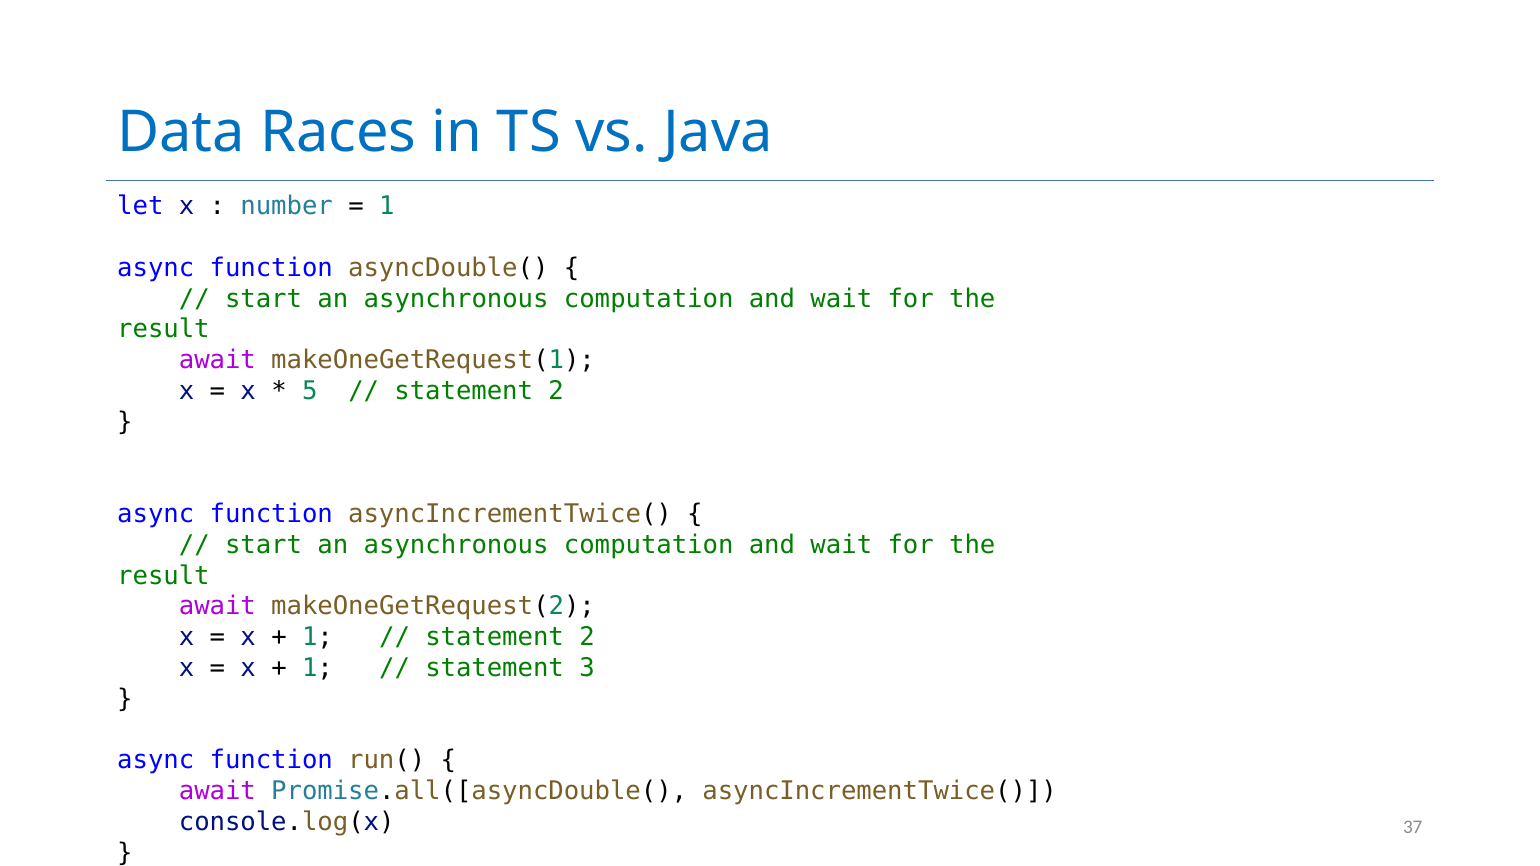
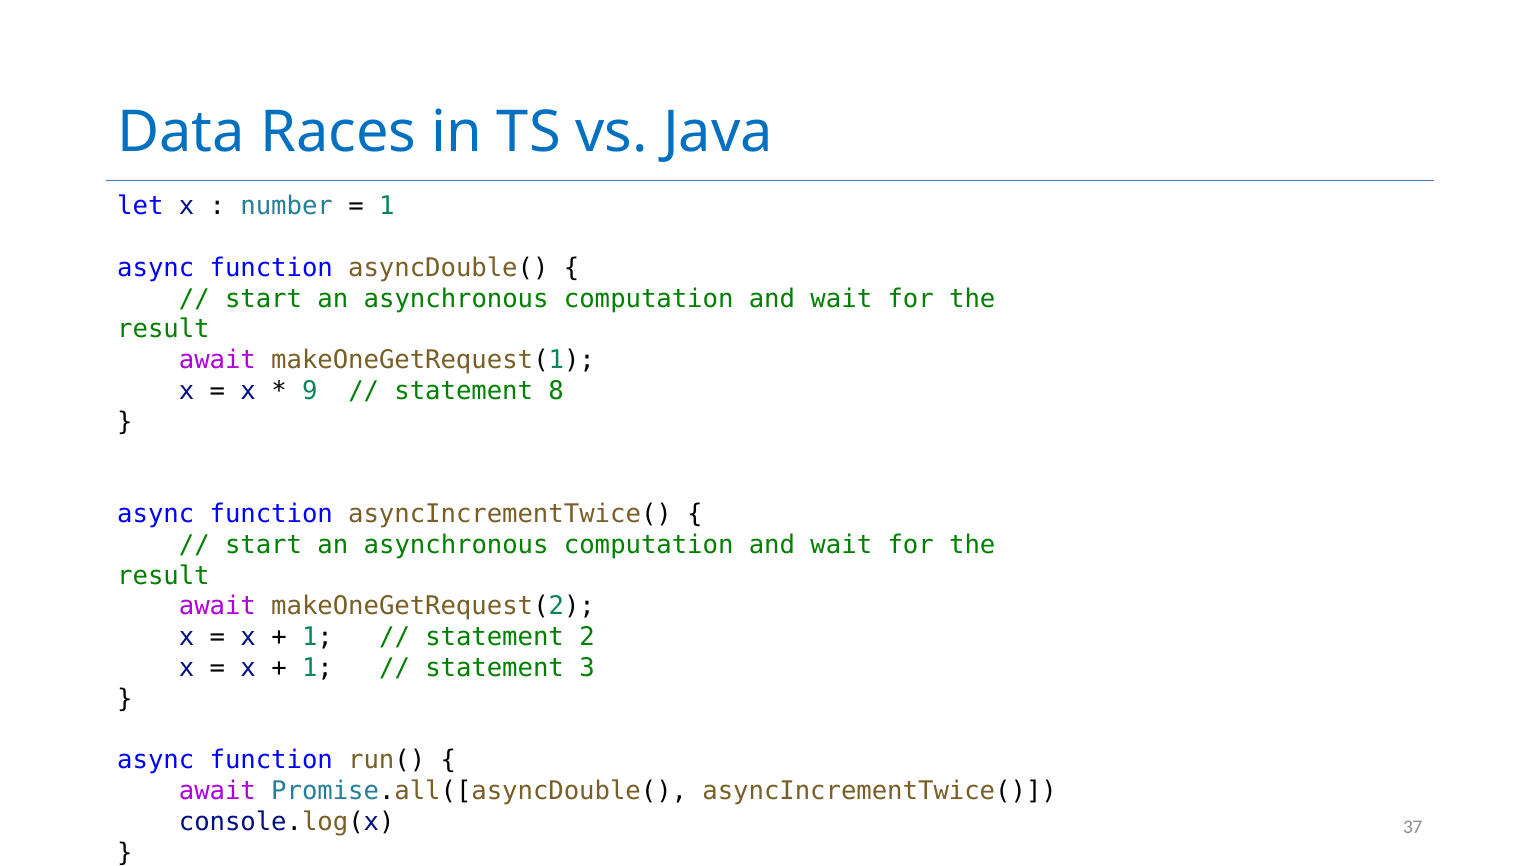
5: 5 -> 9 (310, 391)
2: 2 -> 8 (556, 391)
